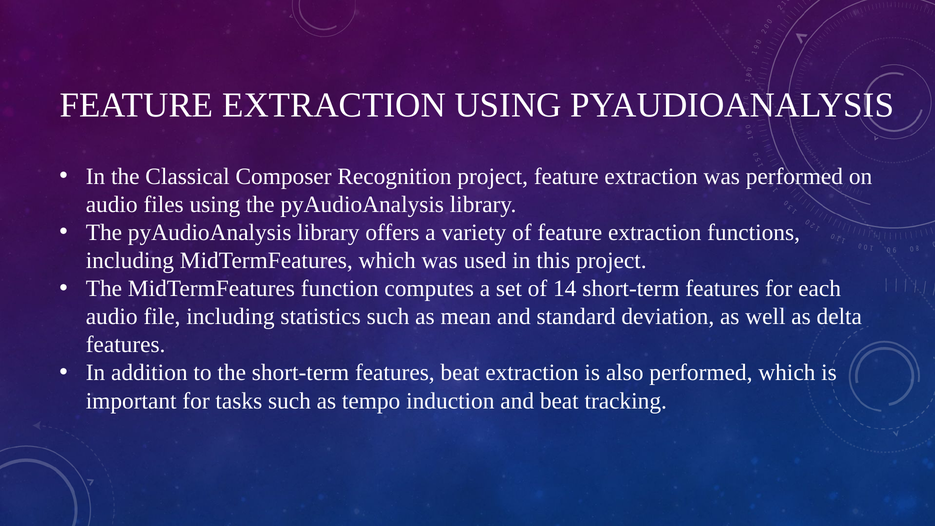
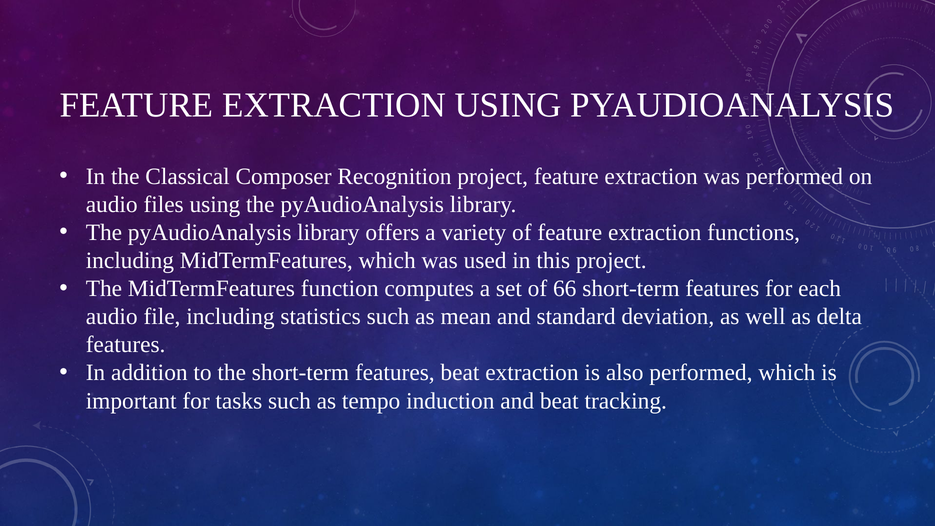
14: 14 -> 66 (565, 289)
